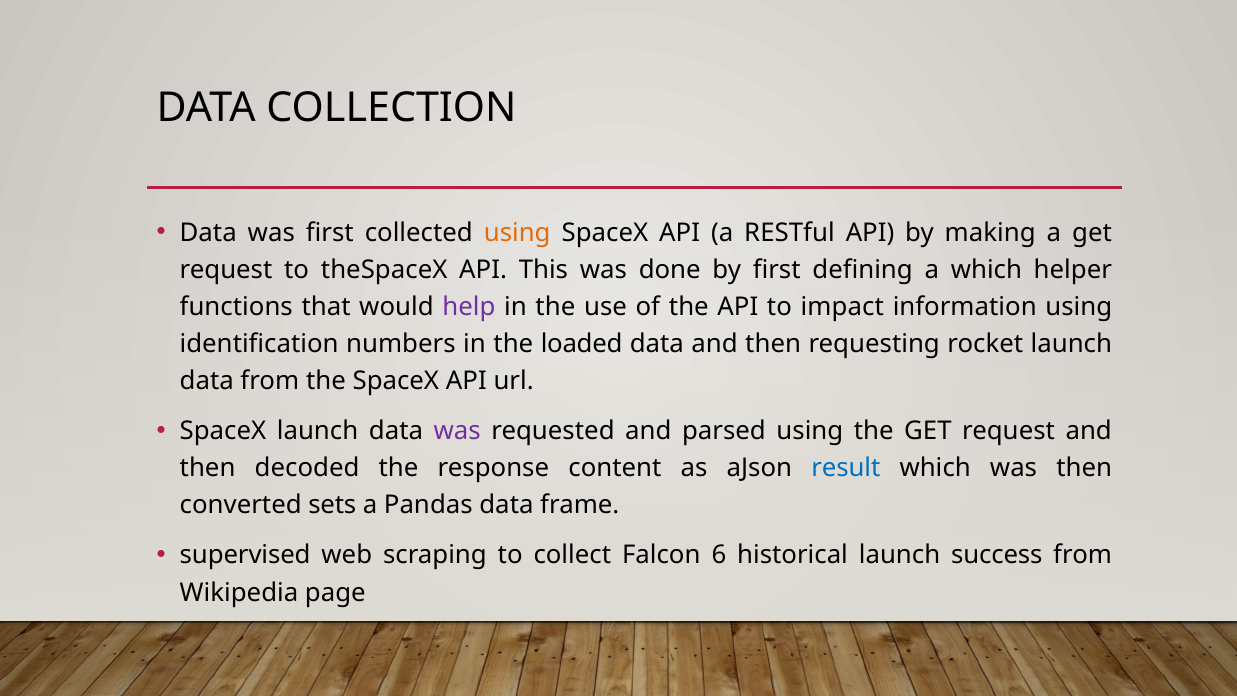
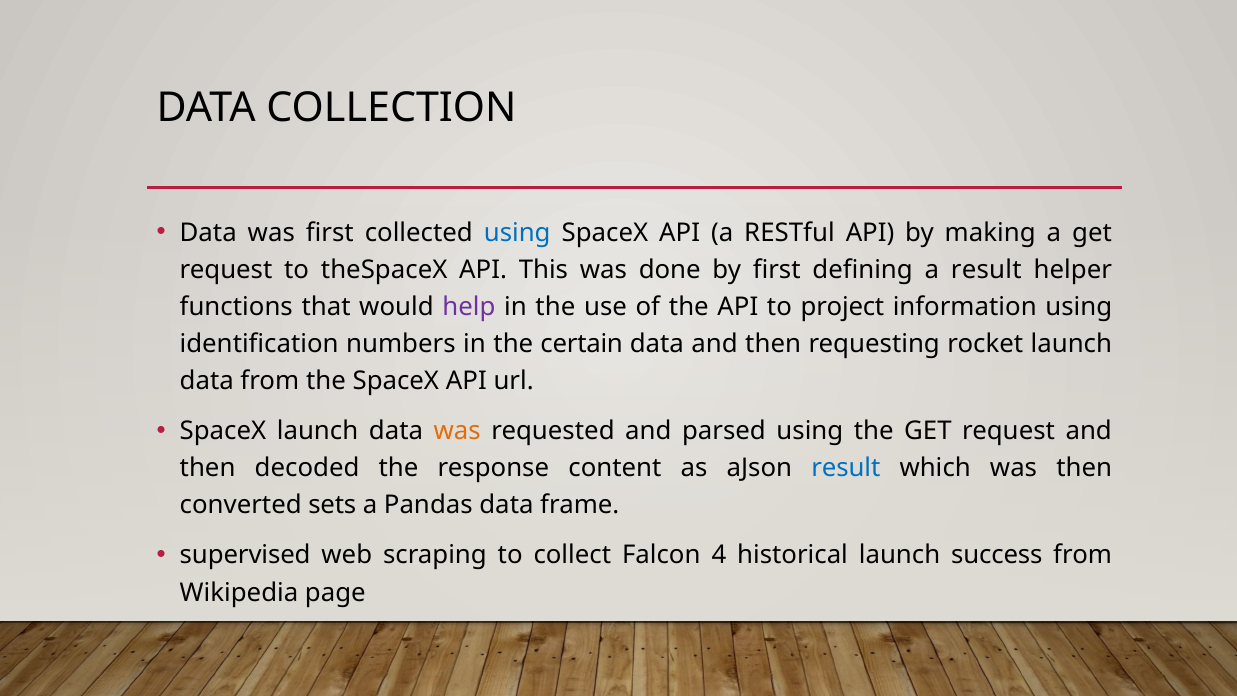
using colour: orange -> blue (517, 233)
a which: which -> result (986, 270)
impact: impact -> project (842, 307)
loaded: loaded -> certain (582, 344)
was colour: purple -> orange (457, 431)
6: 6 -> 4 (719, 555)
